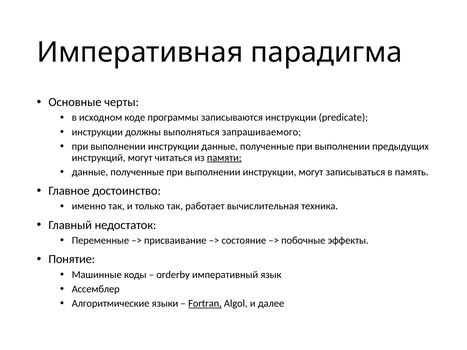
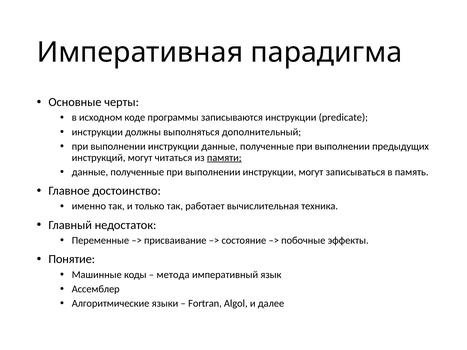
запрашиваемого: запрашиваемого -> дополнительный (261, 132)
orderby: orderby -> метода (173, 275)
Fortran underline: present -> none (205, 304)
